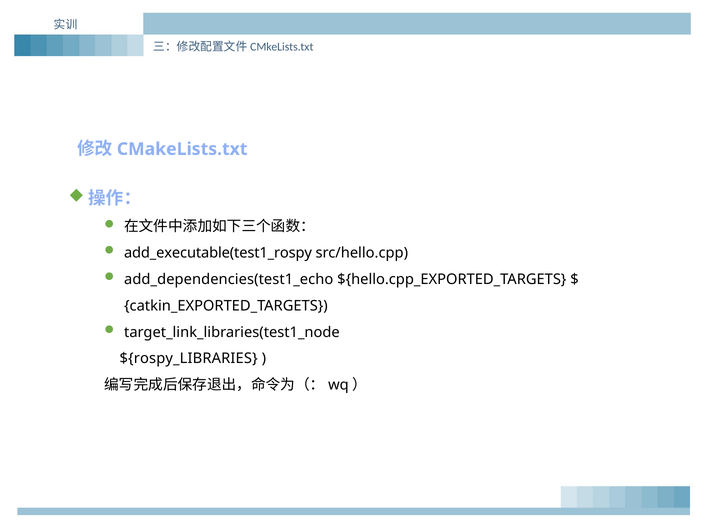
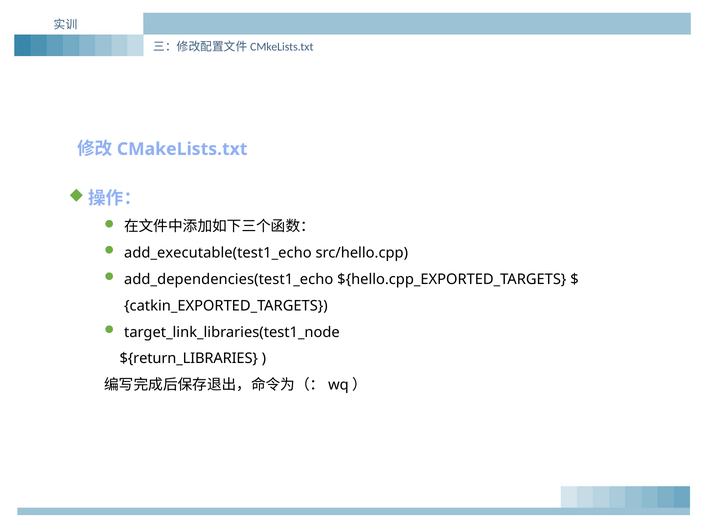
add_executable(test1_rospy: add_executable(test1_rospy -> add_executable(test1_echo (218, 253)
${rospy_LIBRARIES: ${rospy_LIBRARIES -> ${return_LIBRARIES (189, 358)
